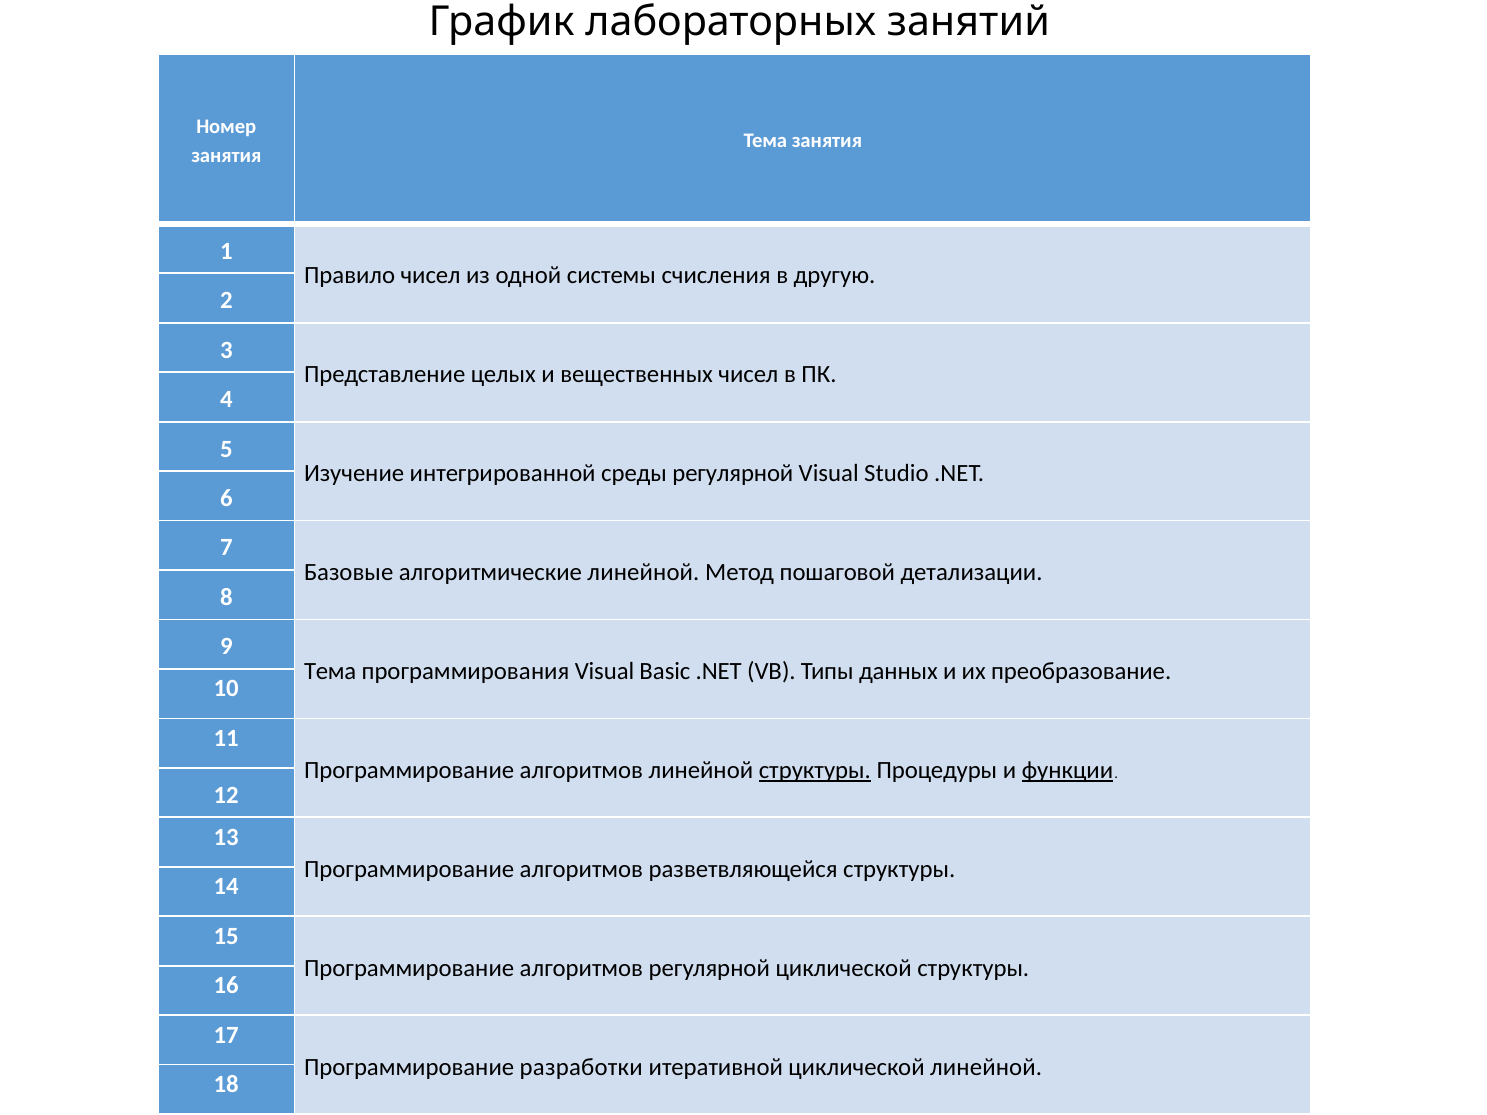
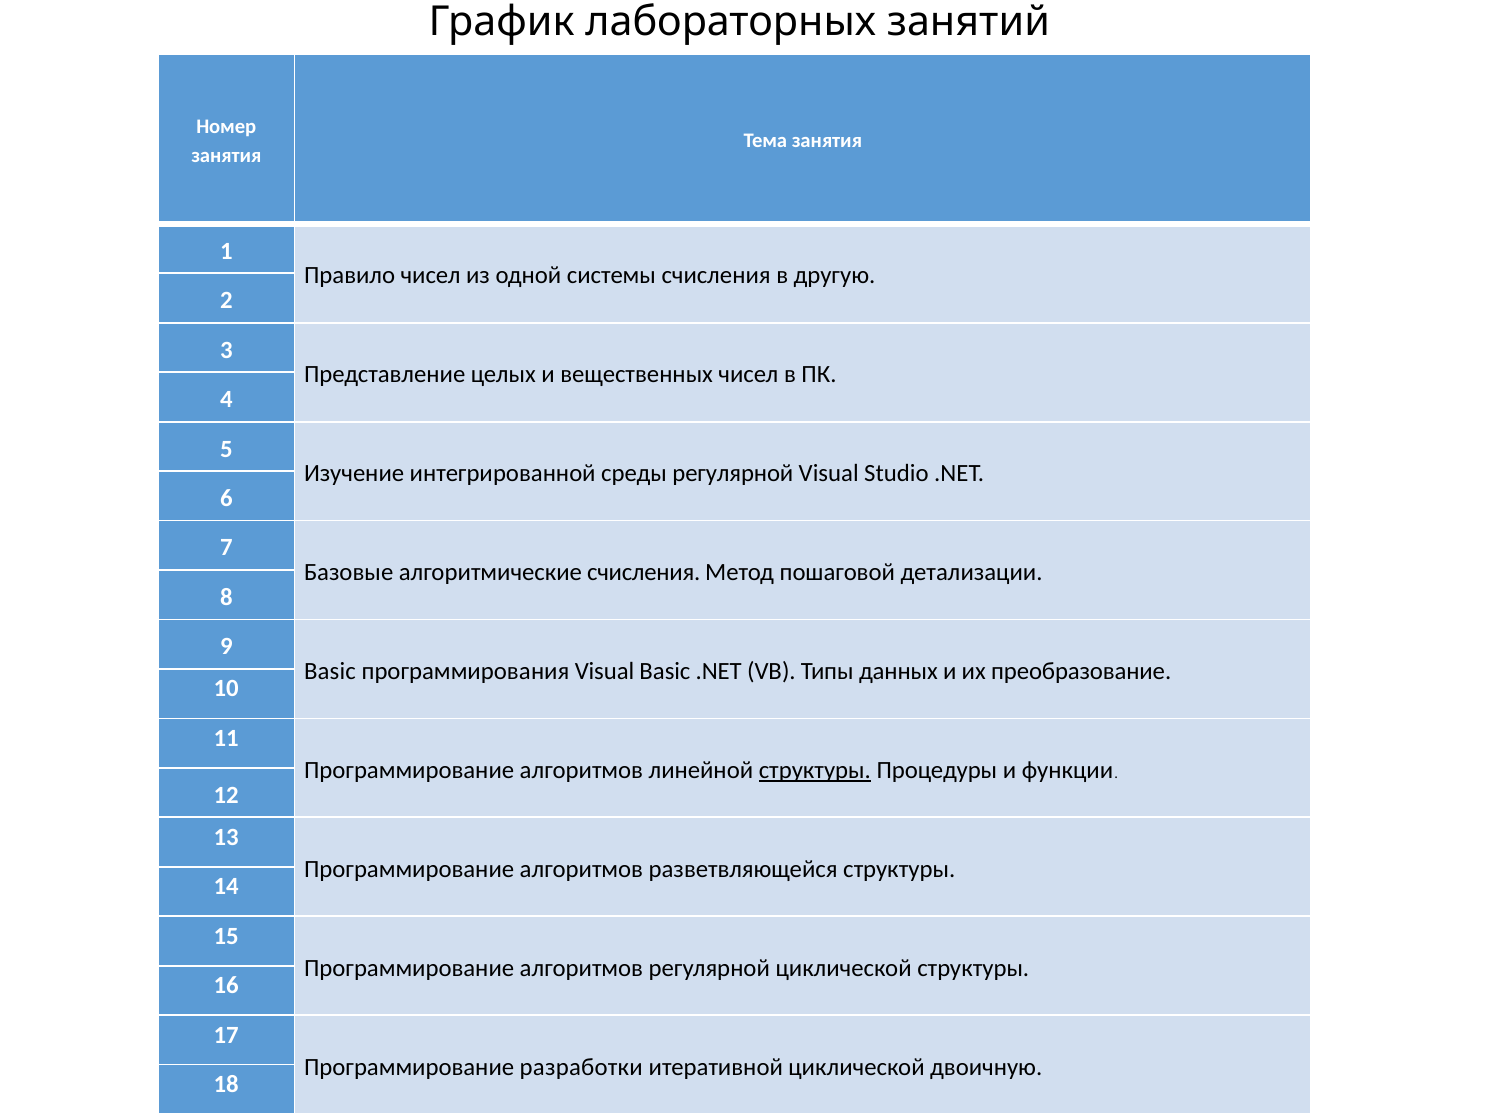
алгоритмические линейной: линейной -> счисления (644, 573)
Тема: Тема -> Basic (330, 672)
функции underline: present -> none (1067, 771)
циклической линейной: линейной -> двоичную (986, 1067)
